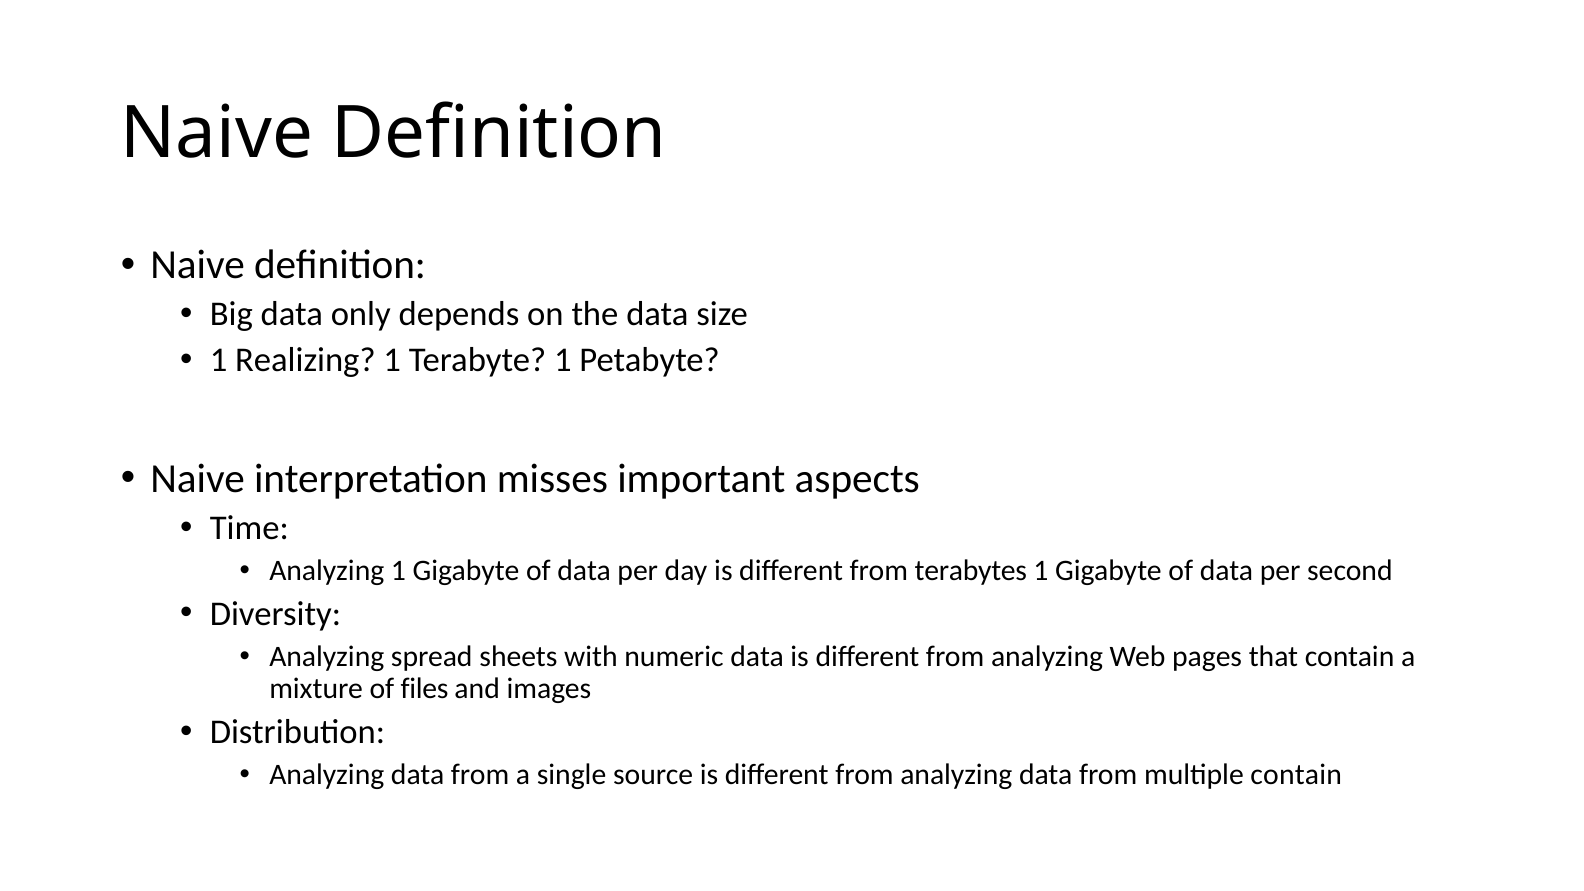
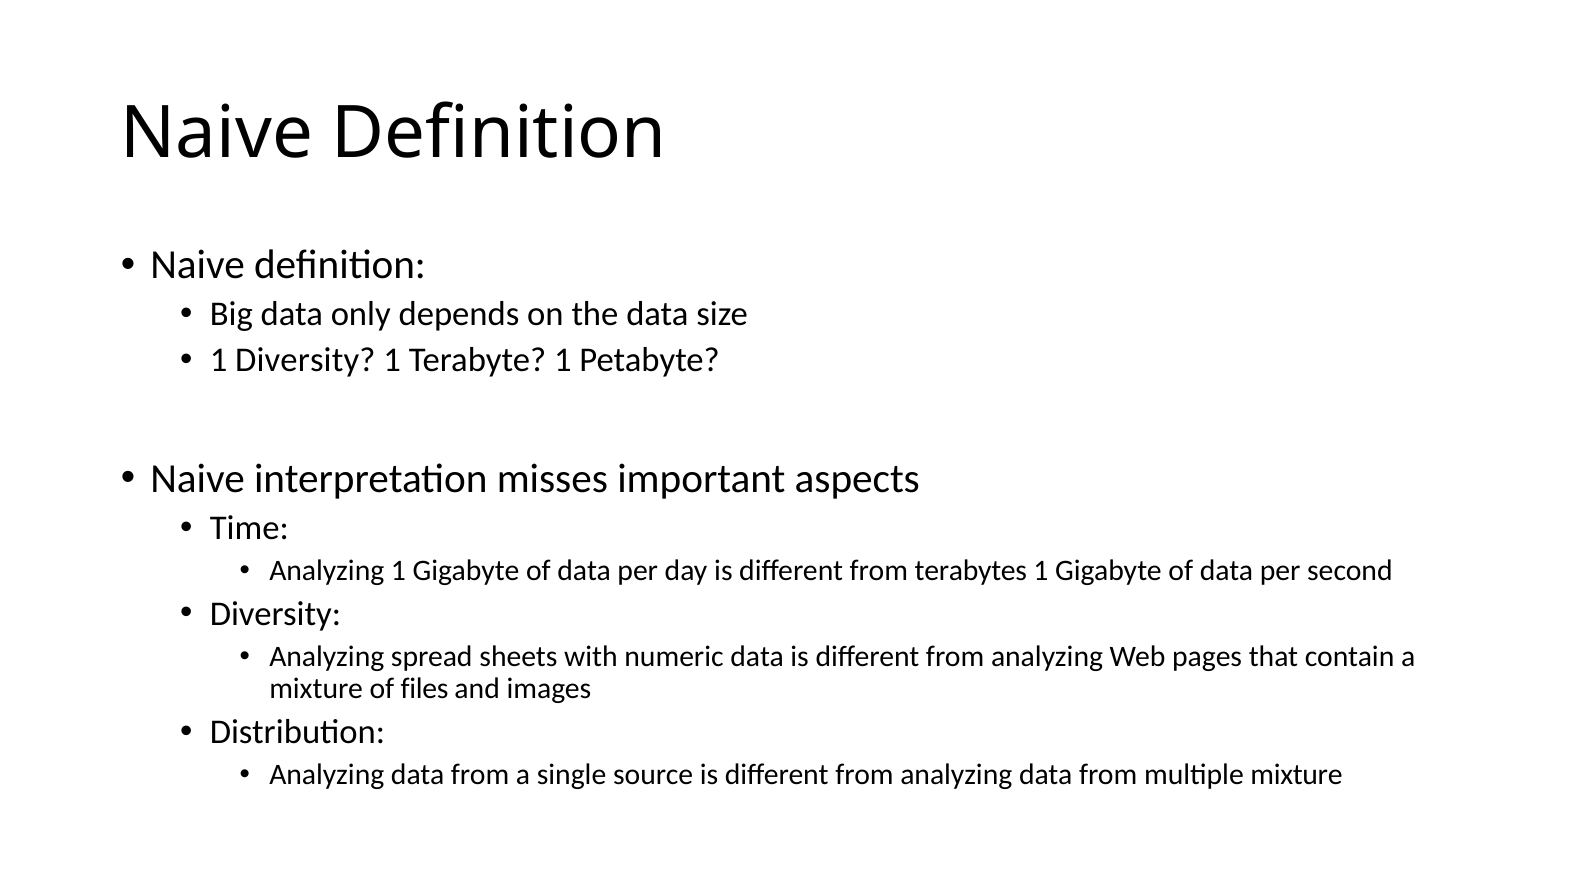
1 Realizing: Realizing -> Diversity (305, 360)
multiple contain: contain -> mixture (1296, 775)
